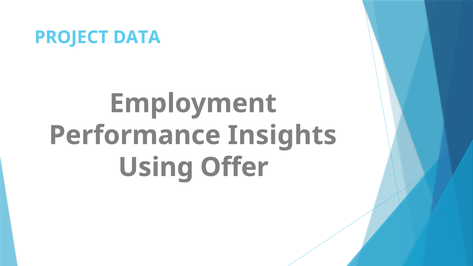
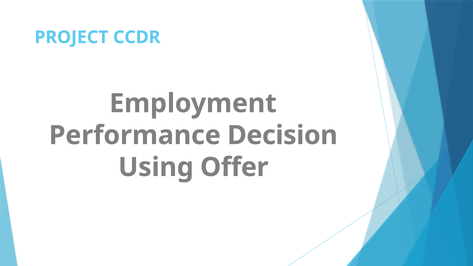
DATA: DATA -> CCDR (137, 37)
Insights: Insights -> Decision (282, 135)
